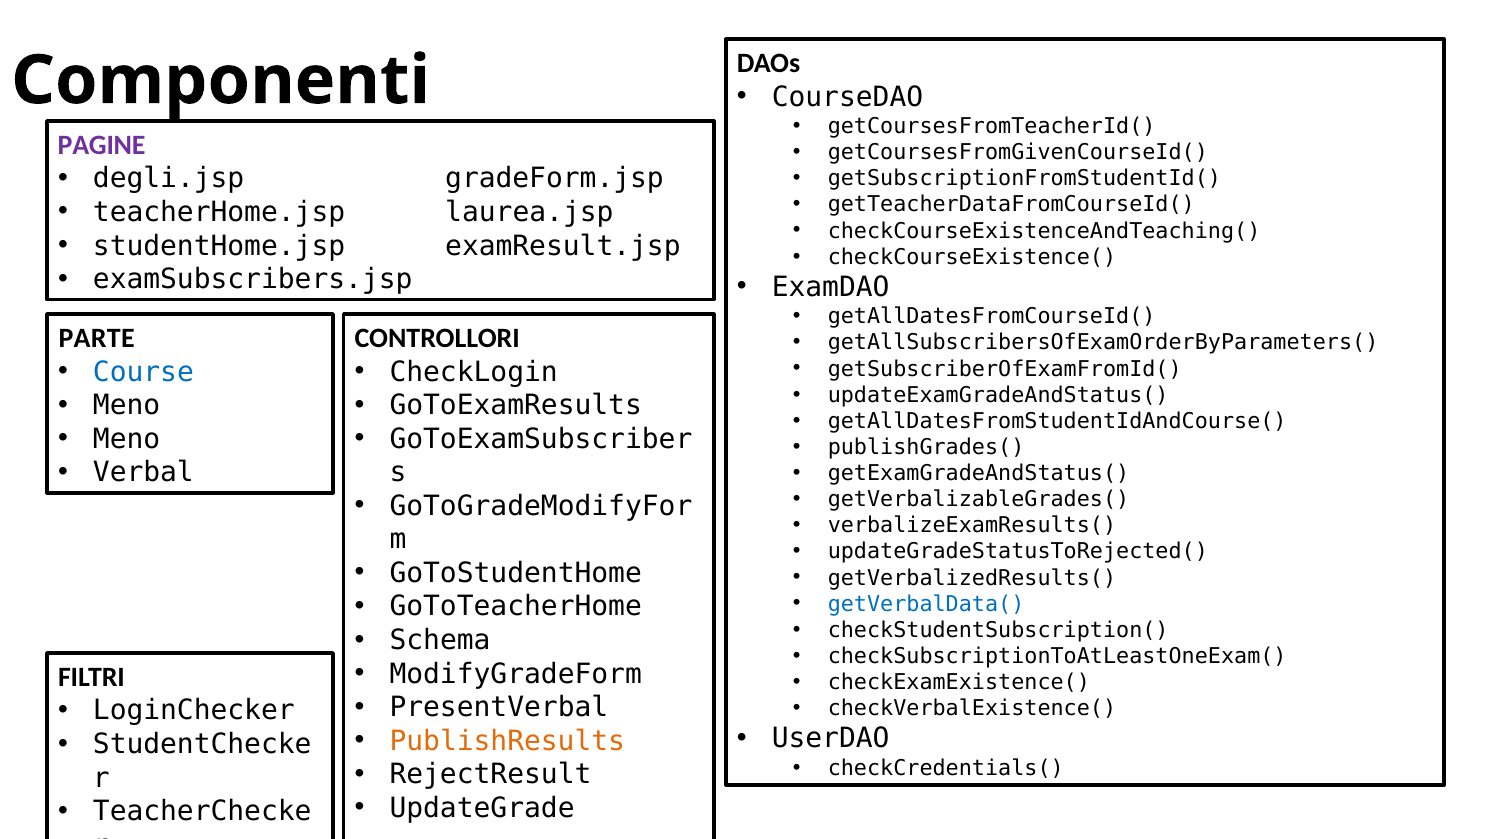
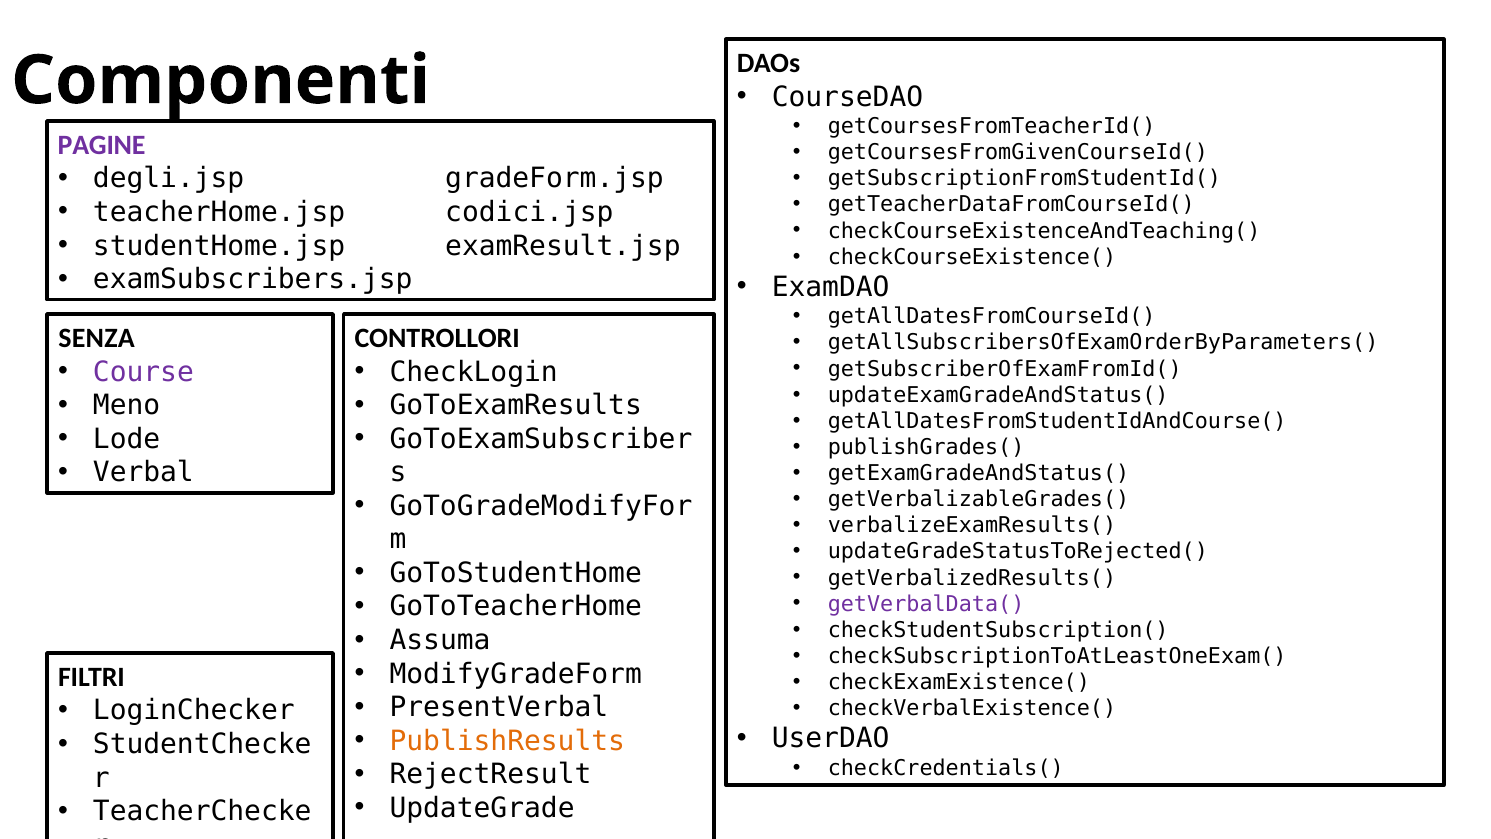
laurea.jsp: laurea.jsp -> codici.jsp (529, 212)
PARTE: PARTE -> SENZA (97, 338)
Course colour: blue -> purple (143, 372)
Meno: Meno -> Lode (127, 439)
getVerbalData( colour: blue -> purple (926, 604)
Schema: Schema -> Assuma (440, 640)
